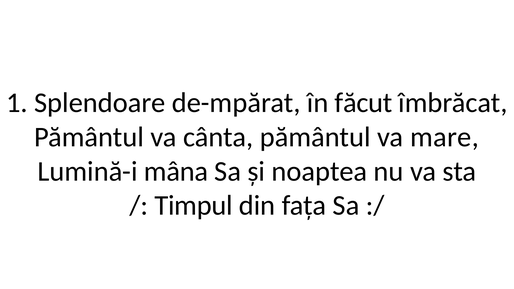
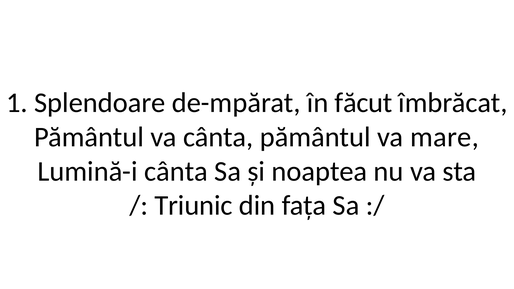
Lumină-i mâna: mâna -> cânta (176, 171)
Timpul: Timpul -> Triunic (193, 206)
